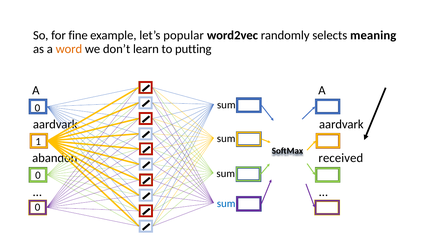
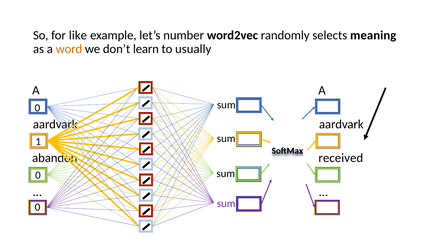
fine: fine -> like (78, 35)
popular: popular -> number (184, 35)
putting: putting -> usually (193, 49)
sum colour: blue -> purple (226, 203)
